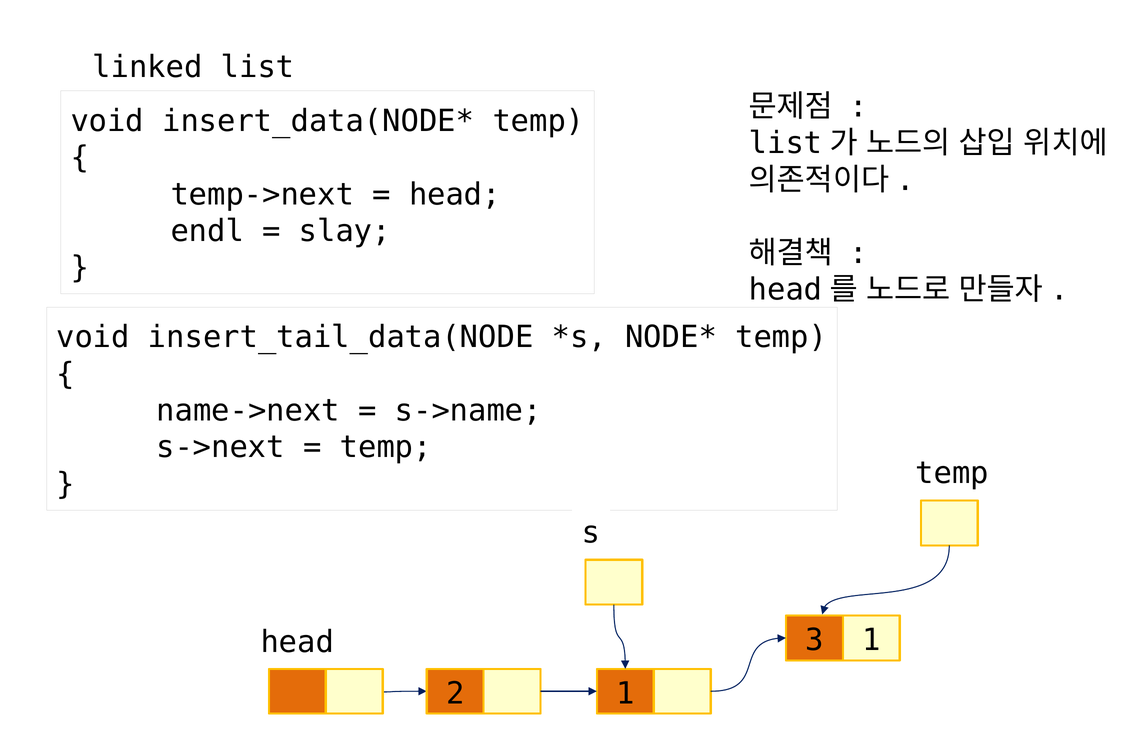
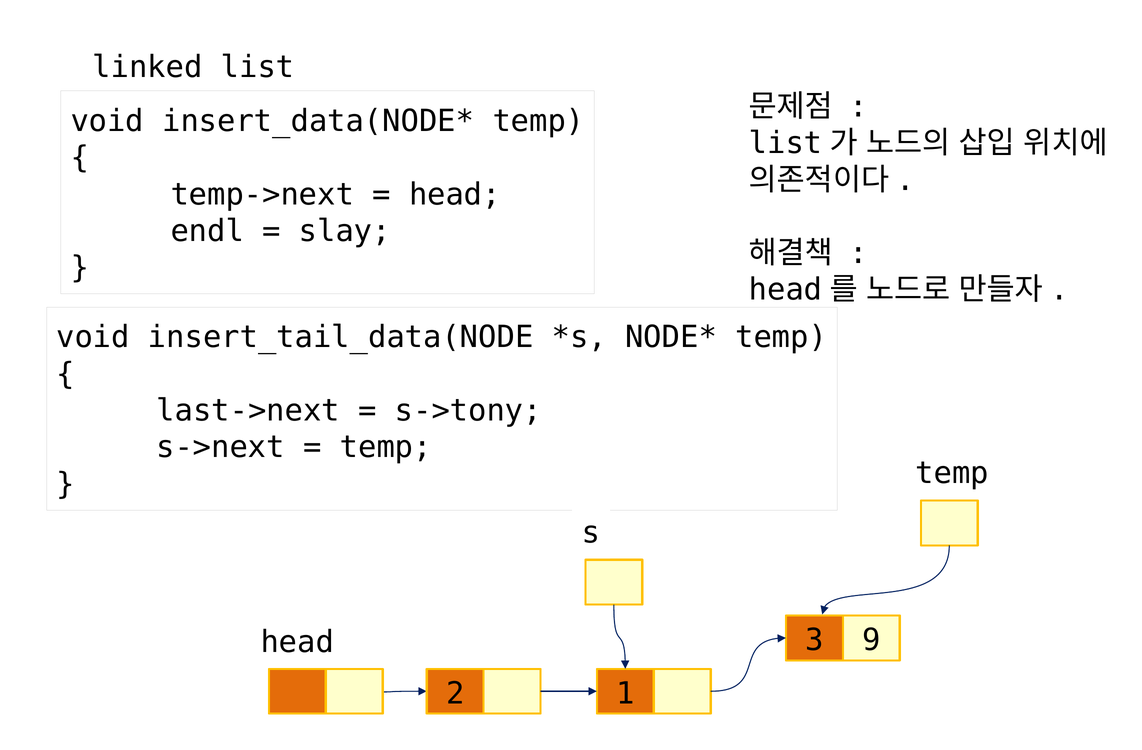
name->next: name->next -> last->next (248, 411)
s->name: s->name -> s->tony (468, 411)
3 1: 1 -> 9 (871, 640)
